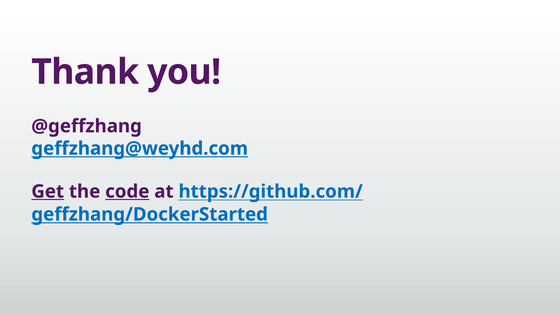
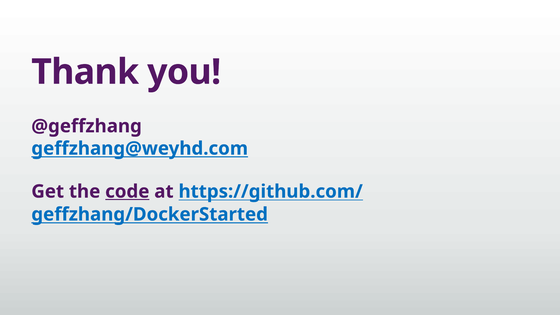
Get underline: present -> none (48, 191)
